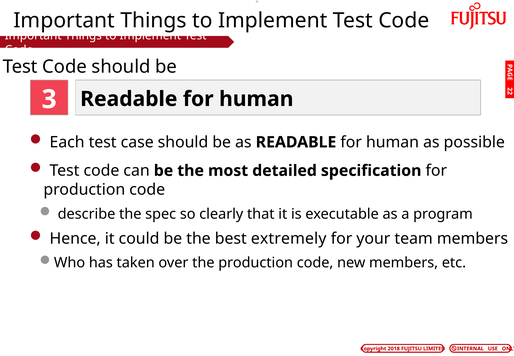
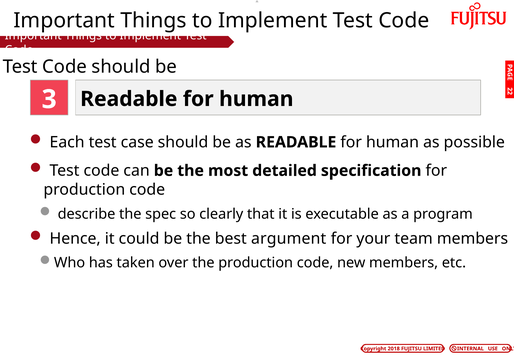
extremely: extremely -> argument (289, 238)
